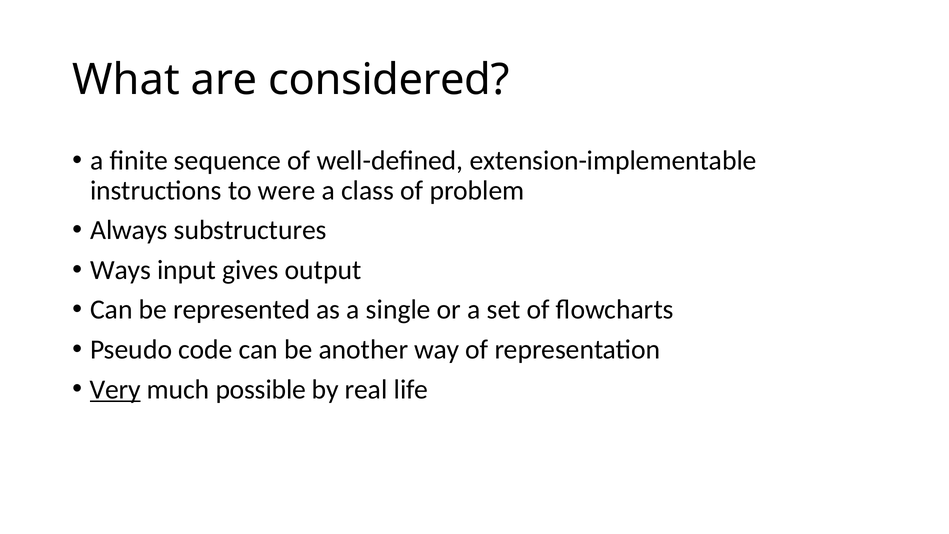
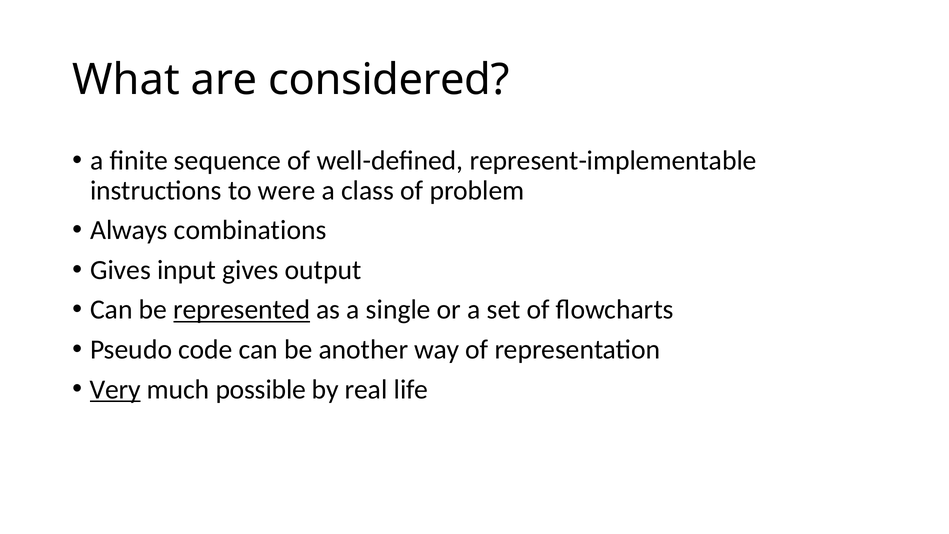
extension-implementable: extension-implementable -> represent-implementable (613, 160)
substructures: substructures -> combinations (250, 230)
Ways: Ways -> Gives (121, 270)
represented underline: none -> present (242, 310)
